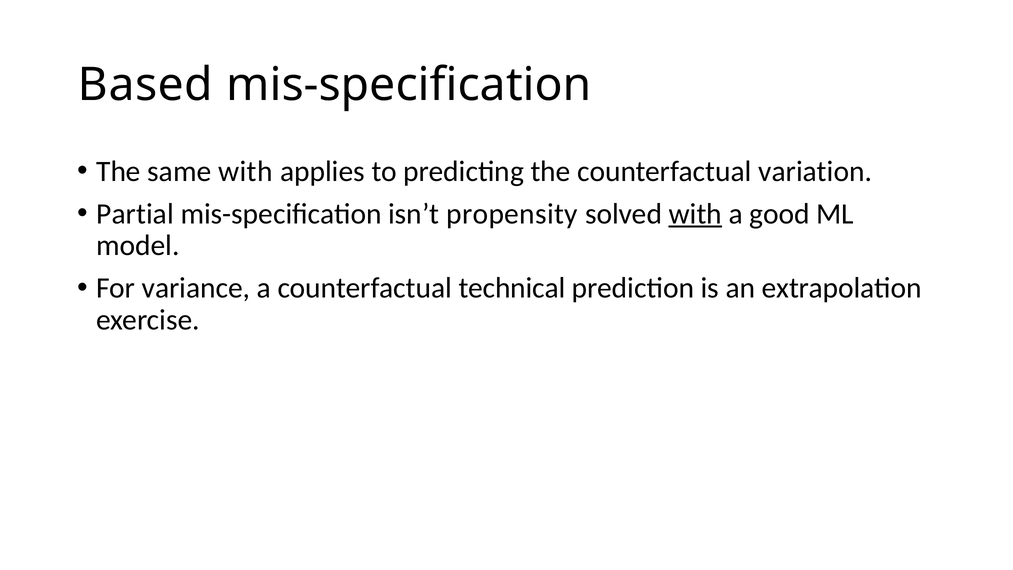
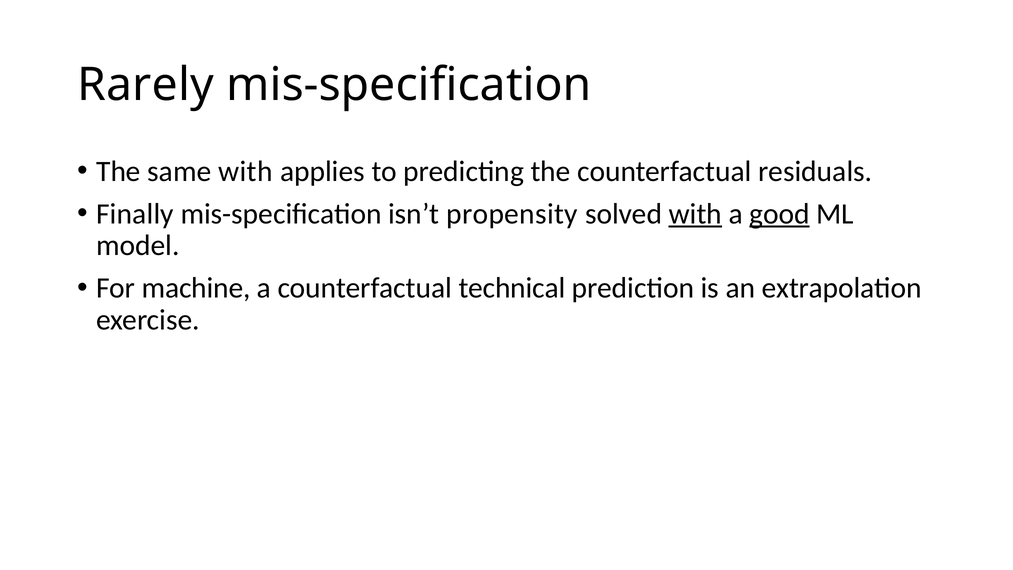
Based: Based -> Rarely (146, 85)
variation: variation -> residuals (815, 171)
Partial: Partial -> Finally (135, 214)
good underline: none -> present (780, 214)
variance: variance -> machine (196, 288)
